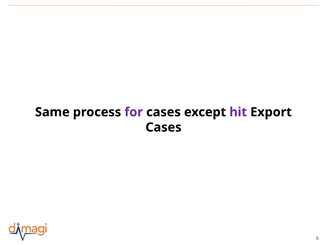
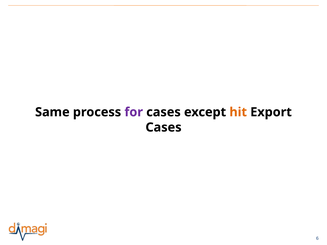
hit colour: purple -> orange (238, 112)
